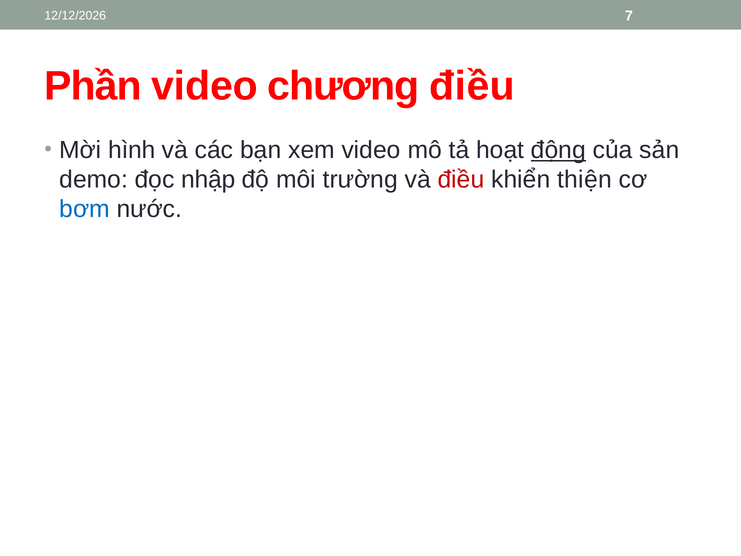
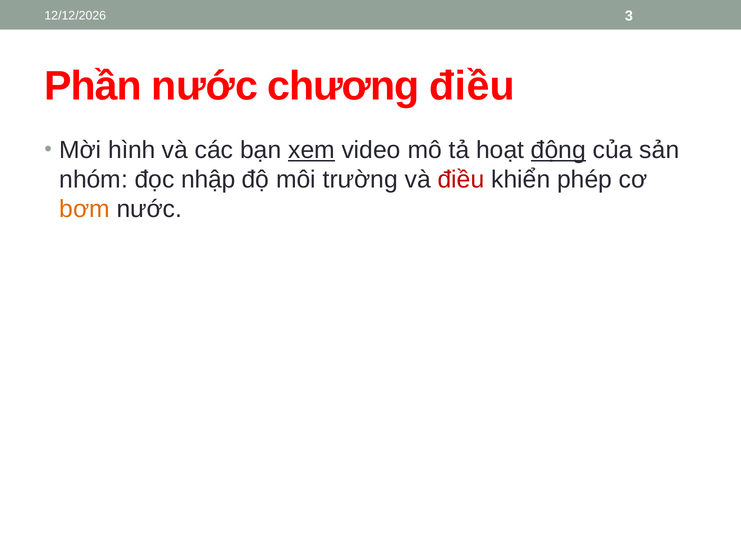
7: 7 -> 3 (629, 16)
Phần video: video -> nước (205, 86)
xem underline: none -> present (311, 150)
demo: demo -> nhóm (94, 180)
thiện: thiện -> phép (585, 180)
bơm colour: blue -> orange (85, 209)
